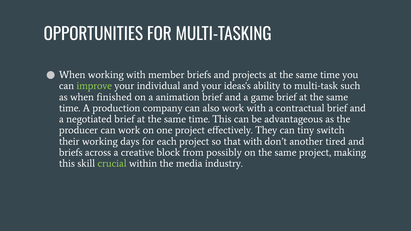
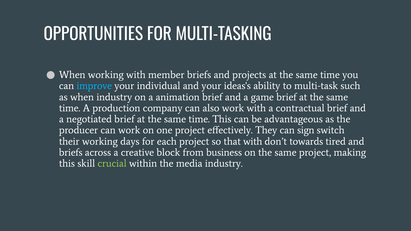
improve colour: light green -> light blue (94, 86)
when finished: finished -> industry (114, 97)
tiny: tiny -> sign (306, 130)
another: another -> towards (306, 141)
possibly: possibly -> business (224, 152)
